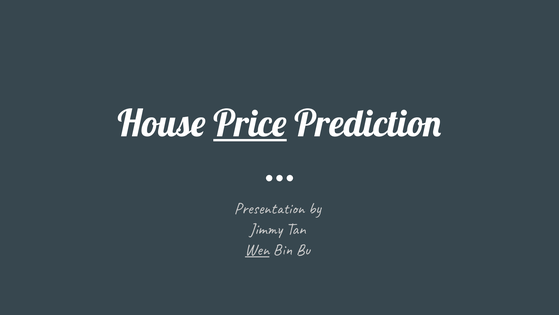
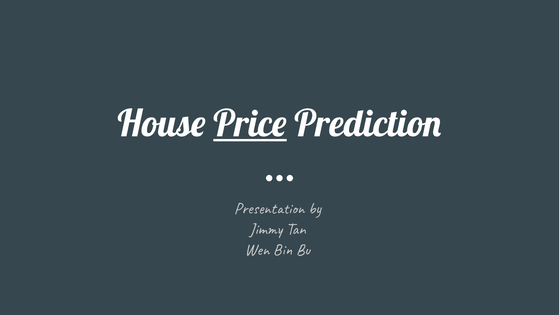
Wen underline: present -> none (257, 249)
